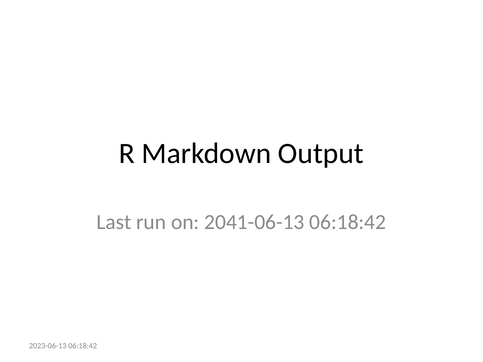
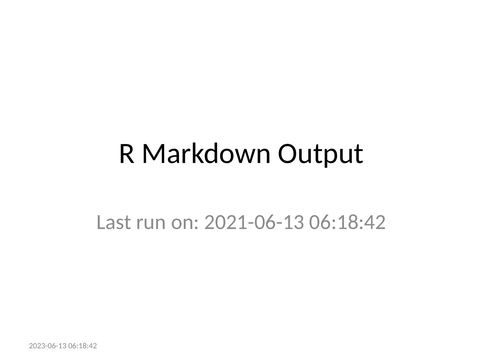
2041-06-13: 2041-06-13 -> 2021-06-13 (254, 222)
